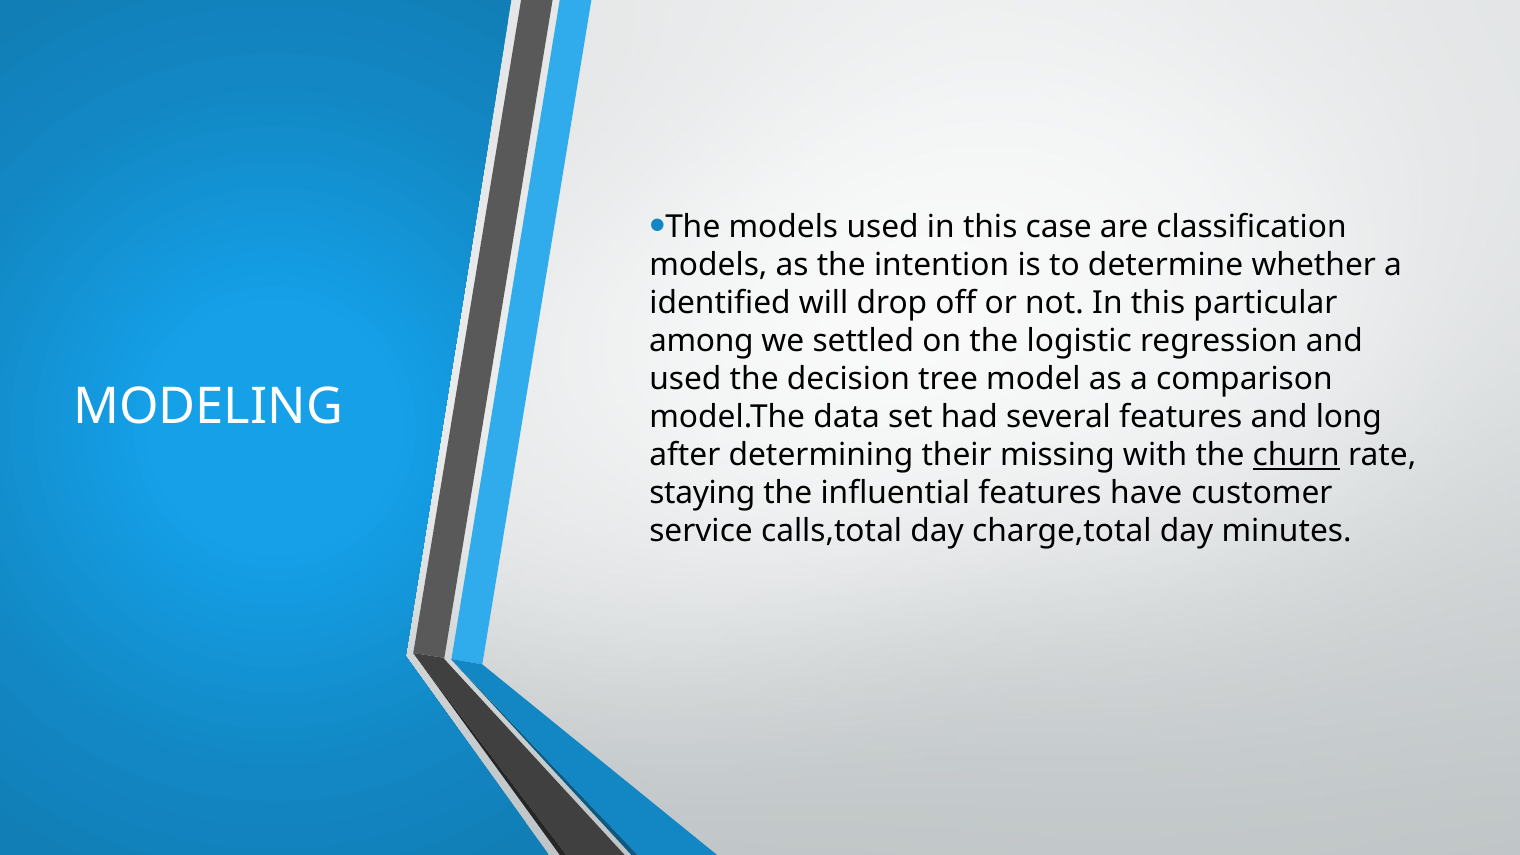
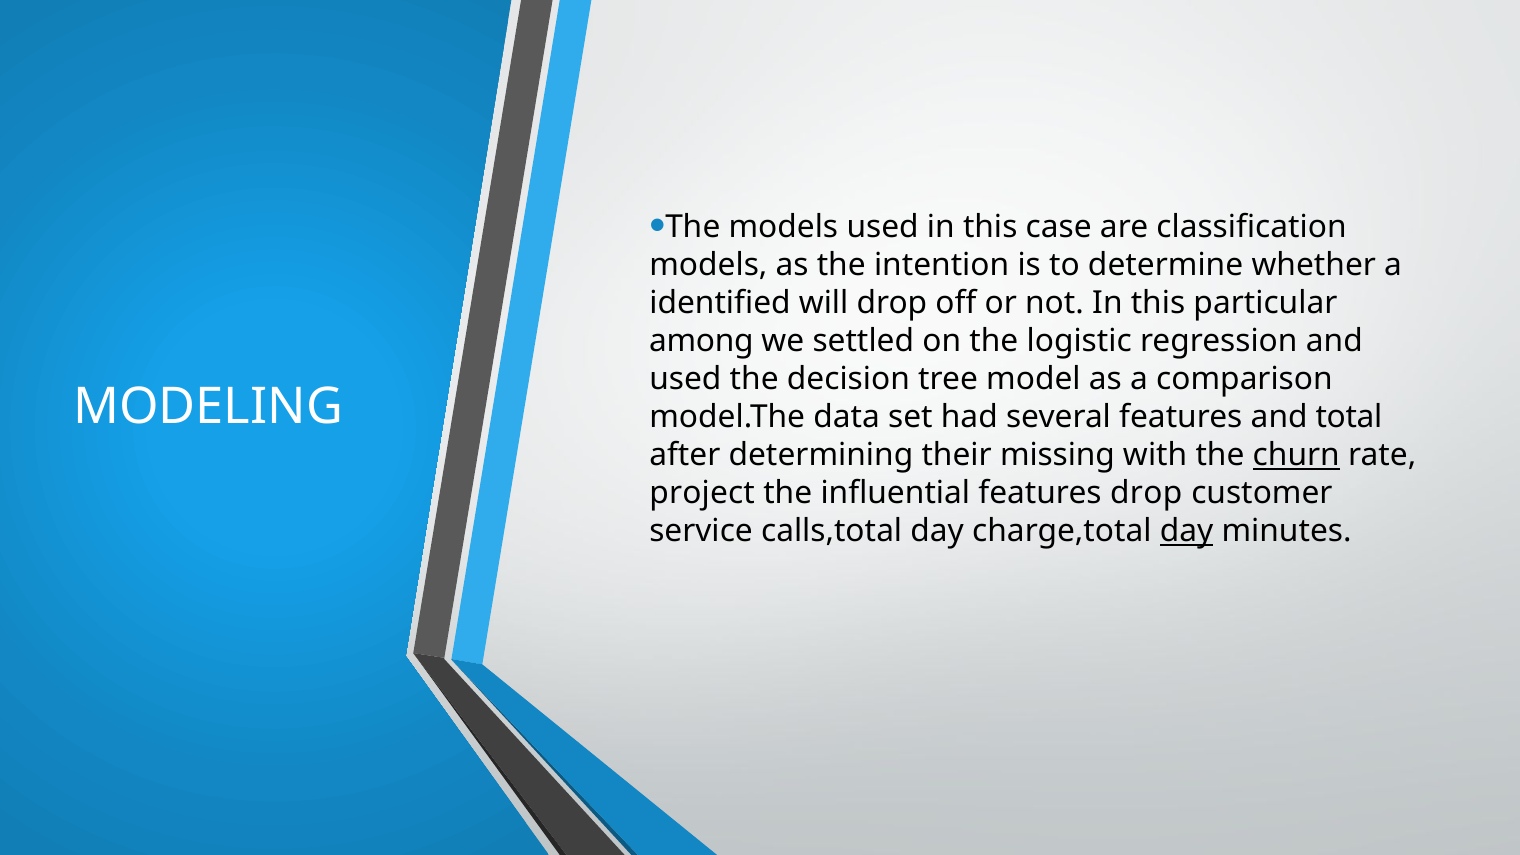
long: long -> total (1349, 417)
staying: staying -> project (702, 493)
features have: have -> drop (1146, 493)
day underline: none -> present (1187, 531)
